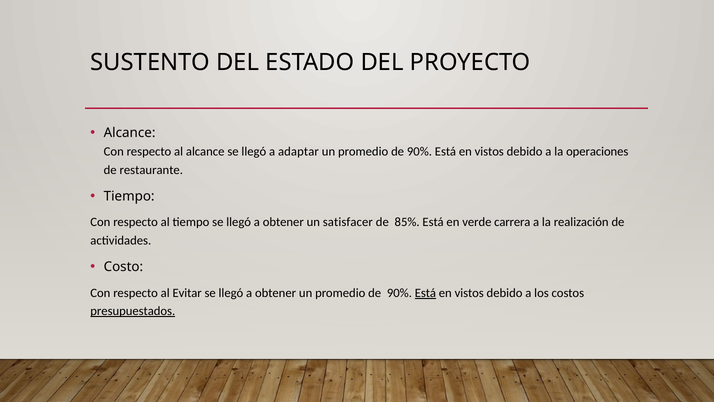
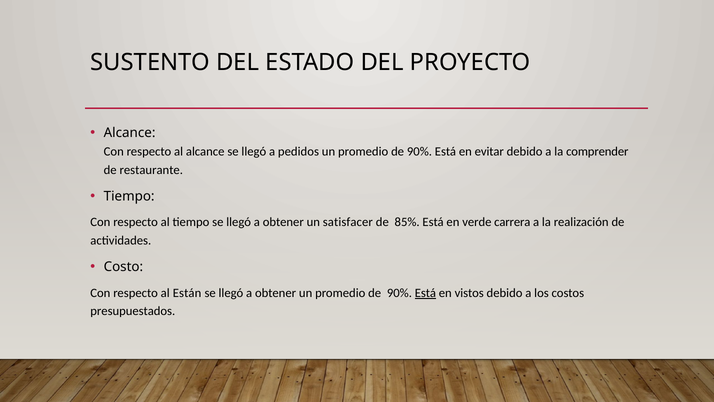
adaptar: adaptar -> pedidos (298, 151)
vistos: vistos -> evitar (489, 151)
operaciones: operaciones -> comprender (597, 151)
Evitar: Evitar -> Están (187, 293)
presupuestados underline: present -> none (133, 311)
